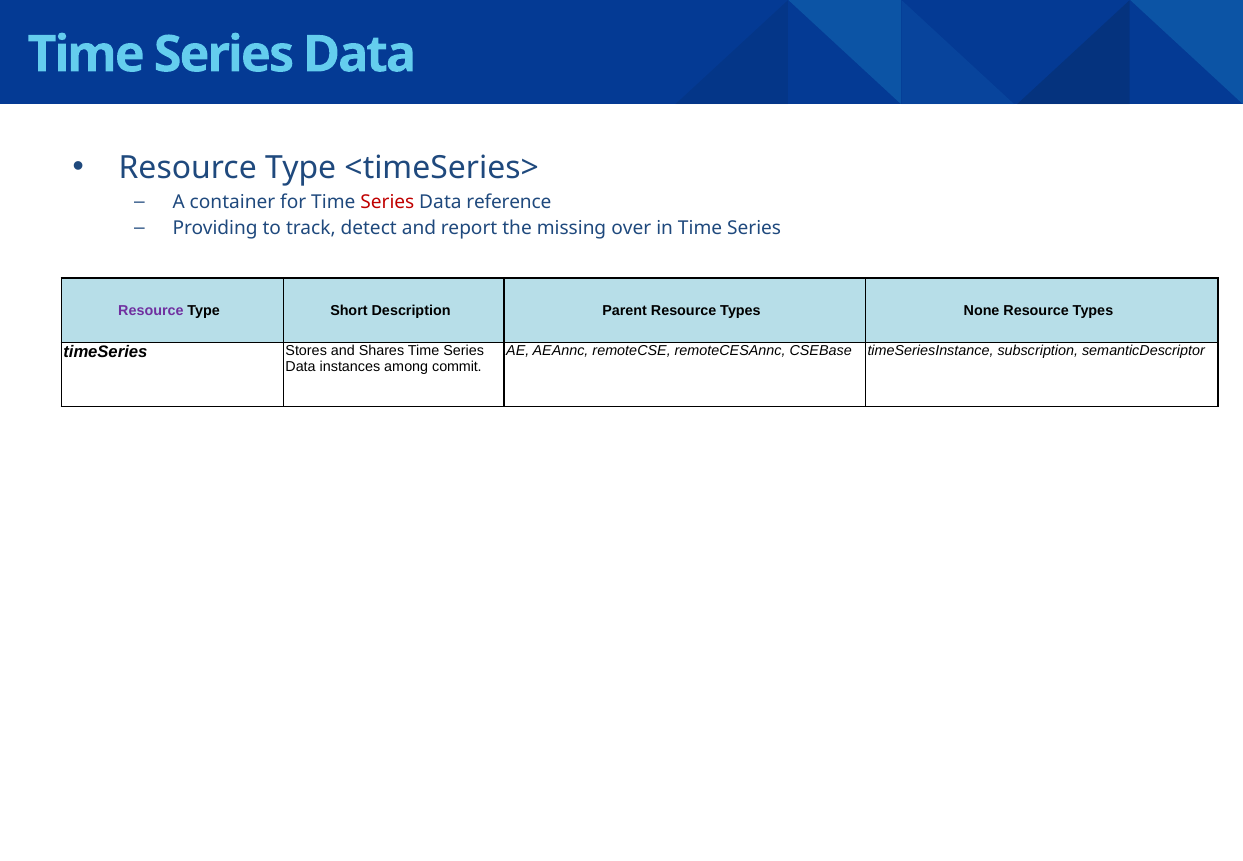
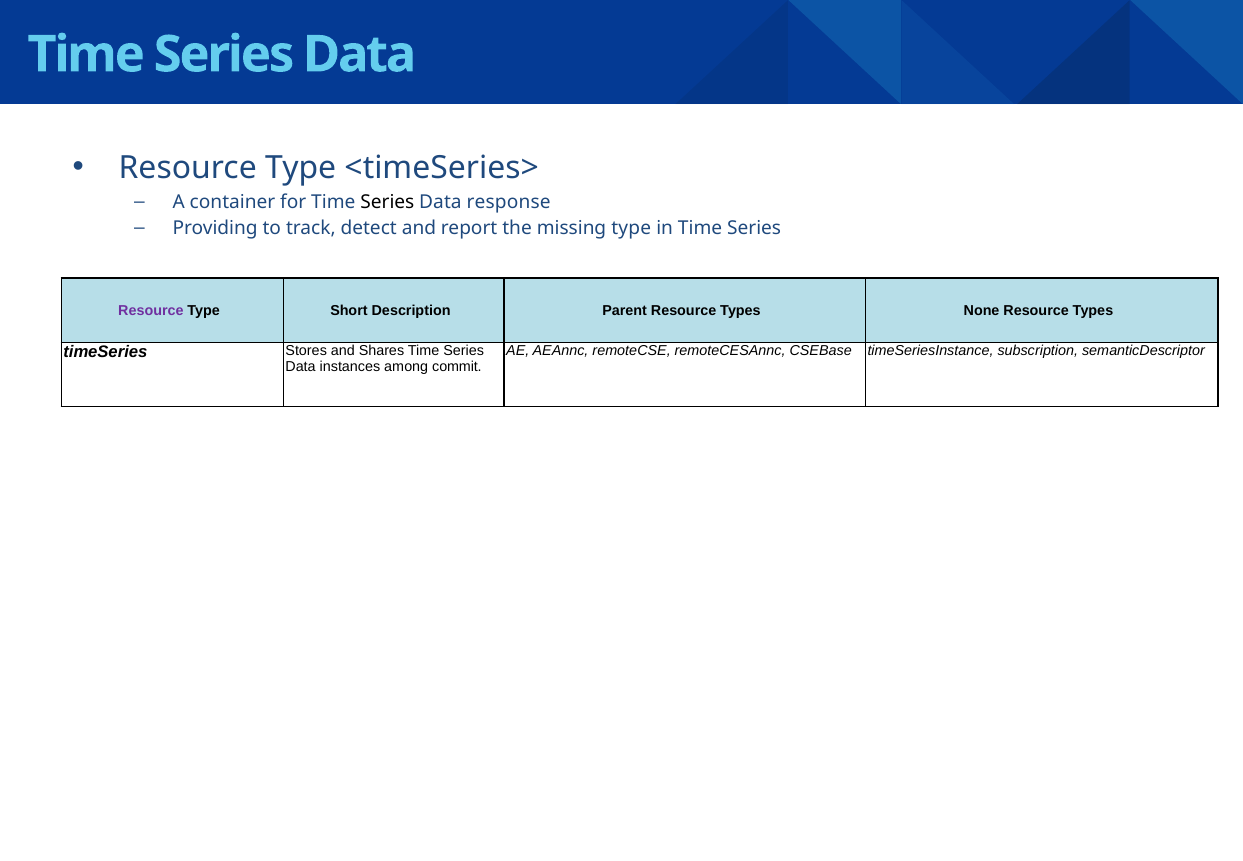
Series colour: red -> black (387, 202)
reference: reference -> response (509, 202)
missing over: over -> type (631, 229)
